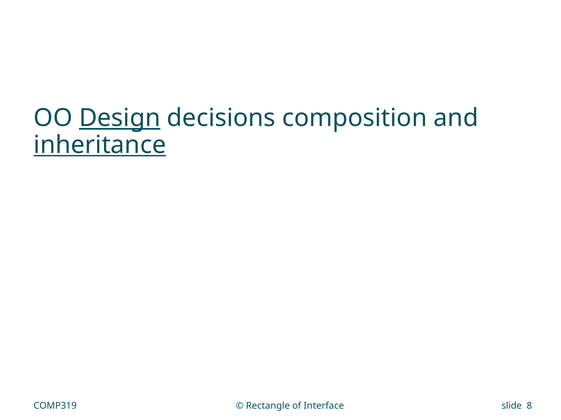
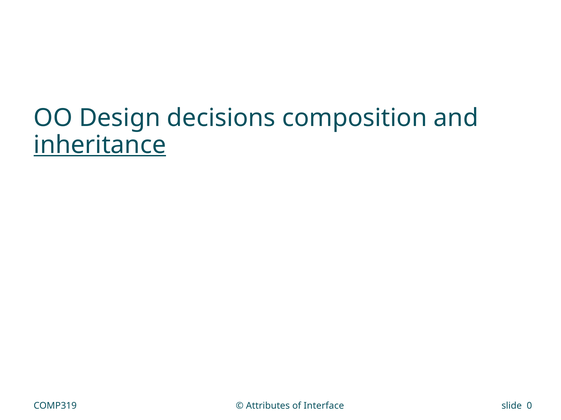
Design underline: present -> none (120, 118)
Rectangle: Rectangle -> Attributes (268, 406)
8: 8 -> 0 (529, 406)
